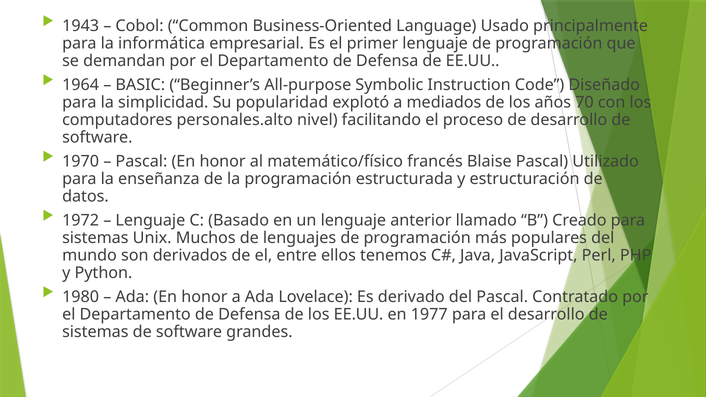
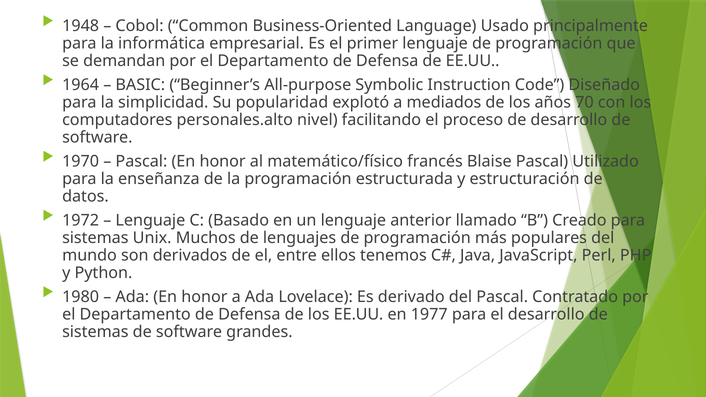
1943: 1943 -> 1948 (81, 26)
